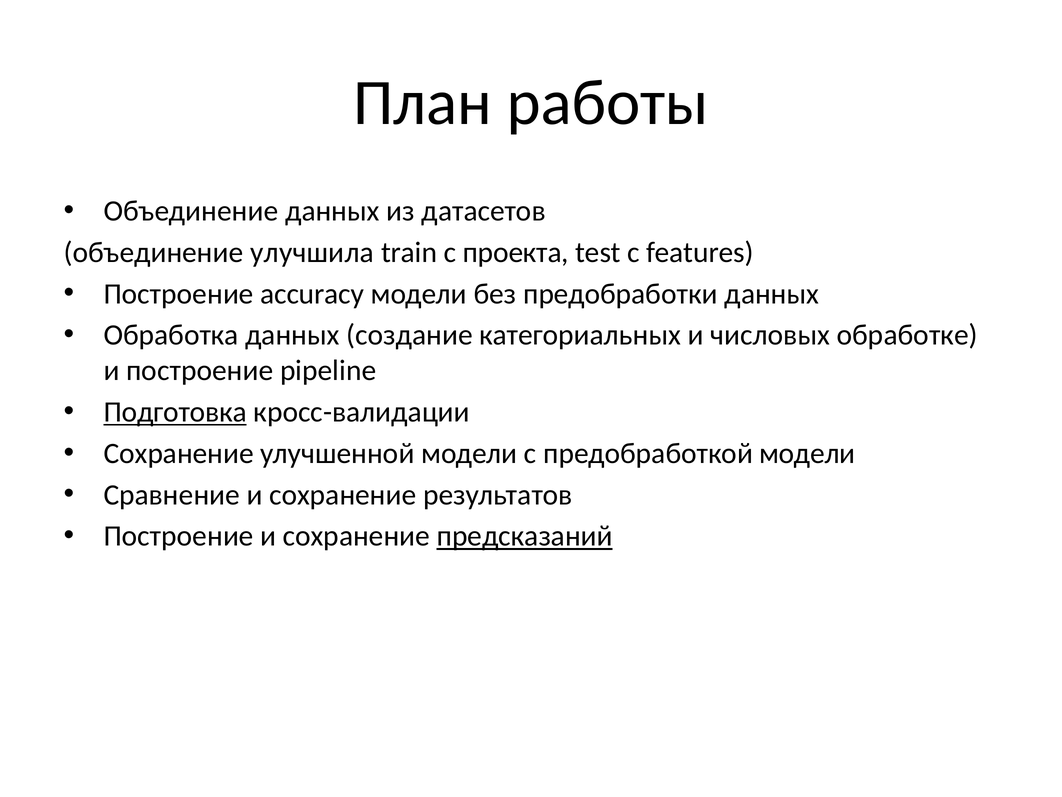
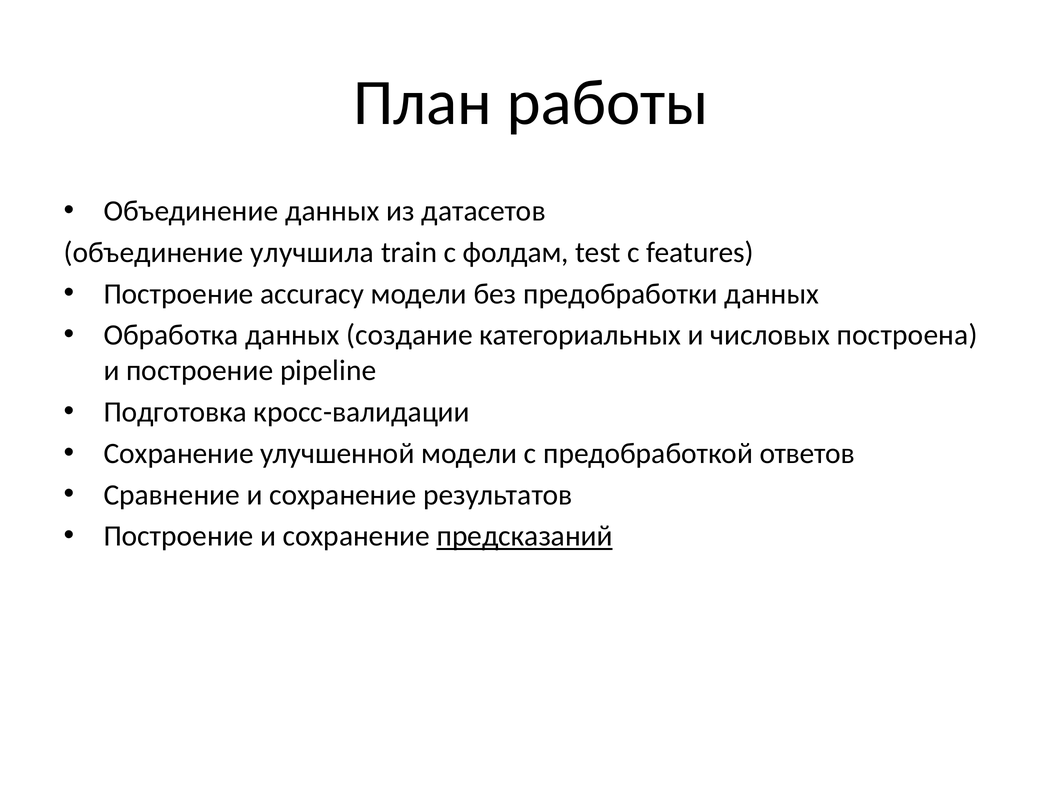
проекта: проекта -> фолдам (516, 252)
обработке: обработке -> построена (907, 335)
Подготовка underline: present -> none (175, 412)
предобработкой модели: модели -> ответов (807, 453)
